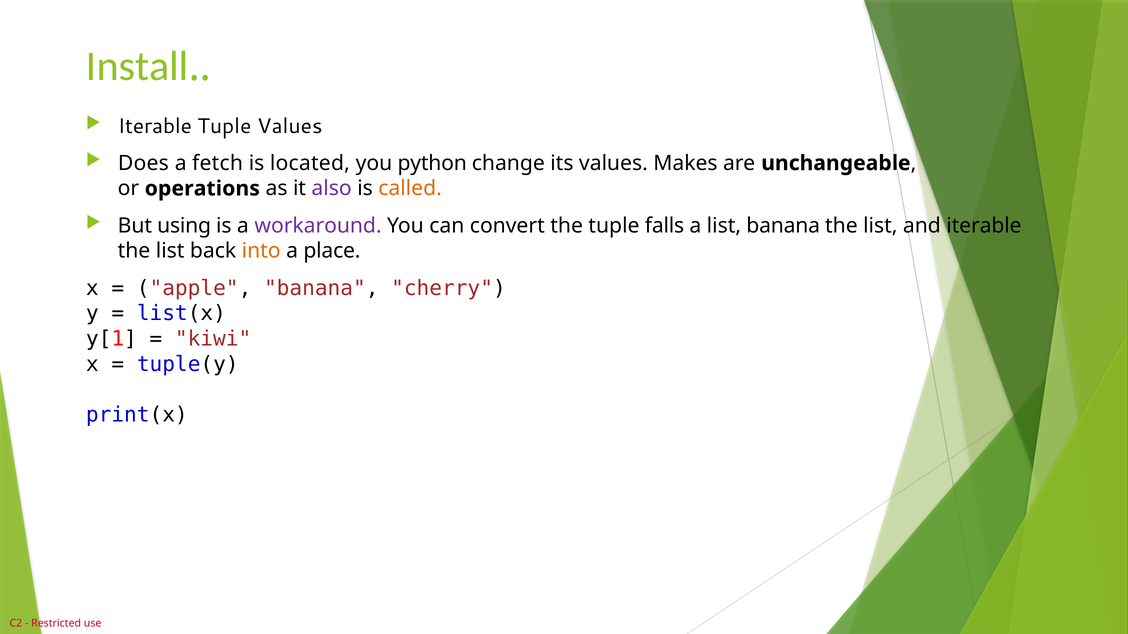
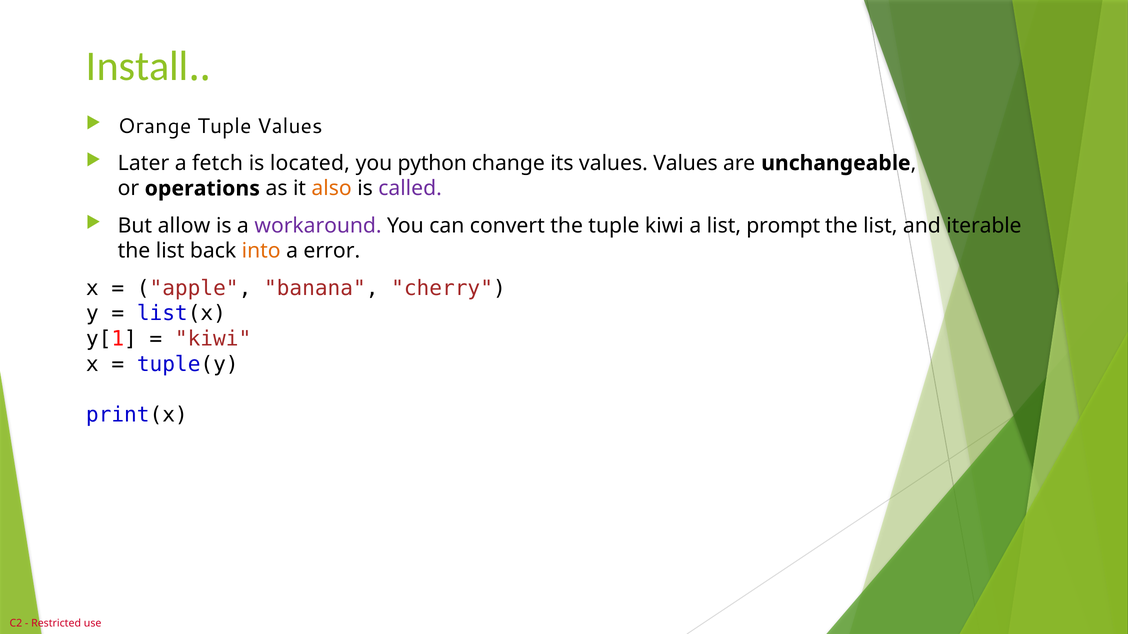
Iterable: Iterable -> Orange (155, 126)
Does: Does -> Later (143, 163)
values Makes: Makes -> Values (685, 163)
also colour: purple -> orange (332, 189)
called colour: orange -> purple (410, 189)
using: using -> allow (184, 226)
tuple falls: falls -> kiwi (664, 226)
list banana: banana -> prompt (783, 226)
place: place -> error (332, 251)
